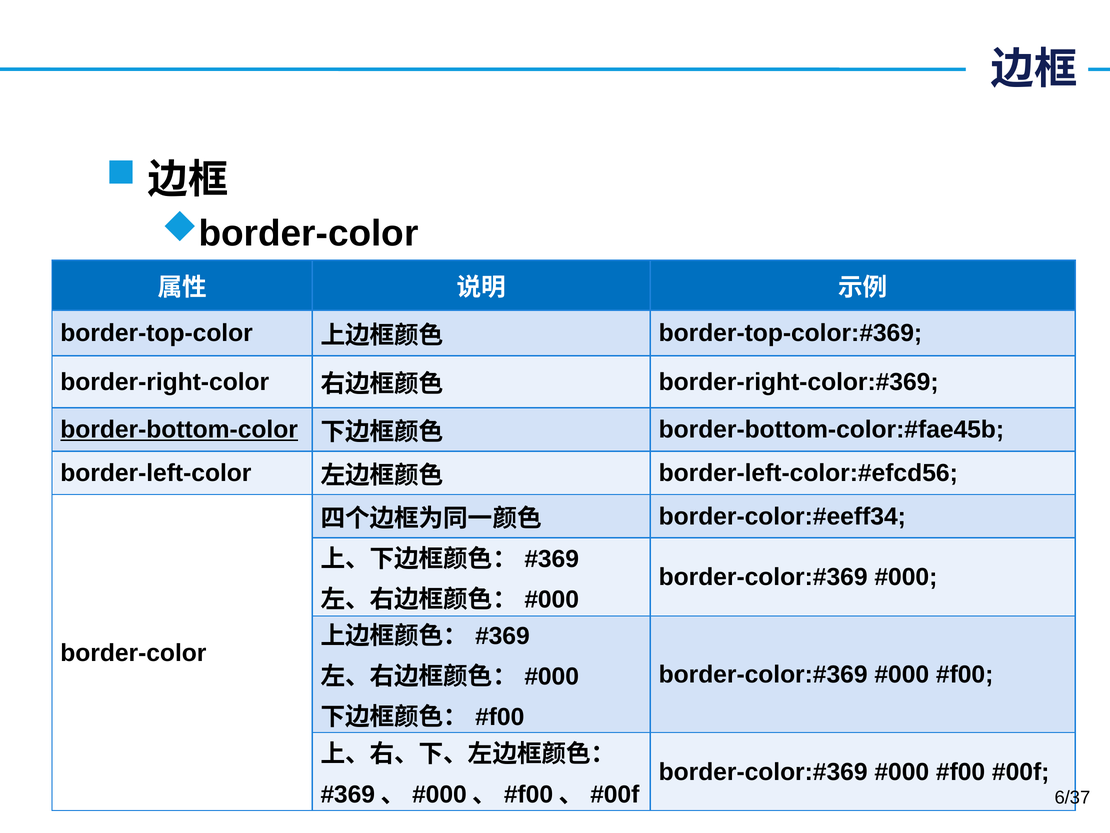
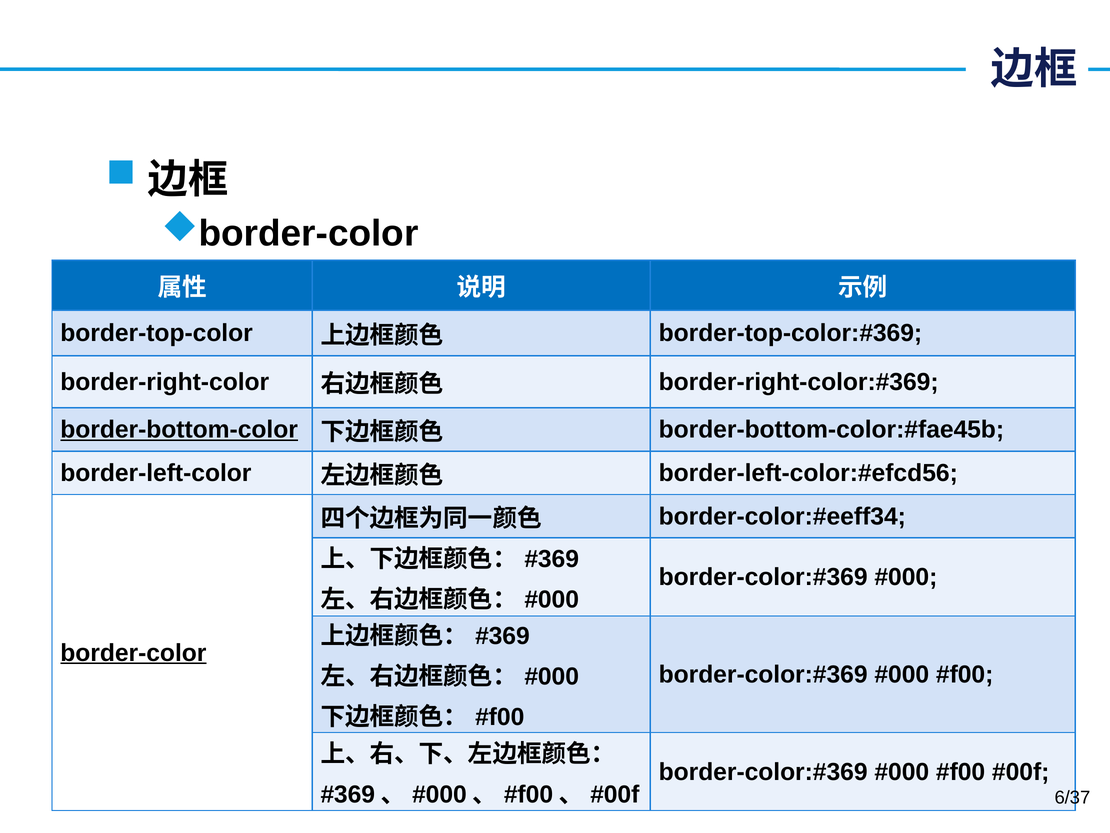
border-color underline: none -> present (133, 652)
